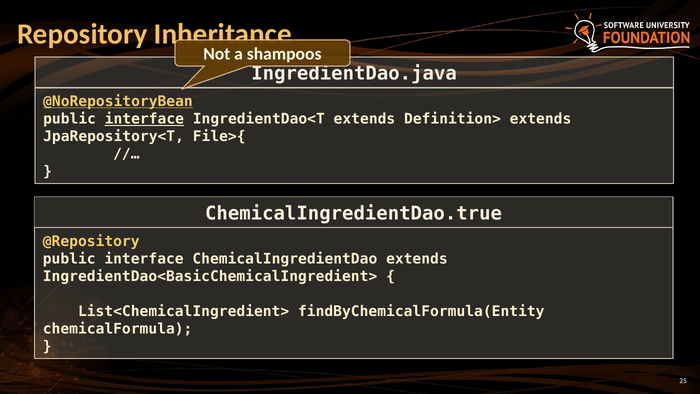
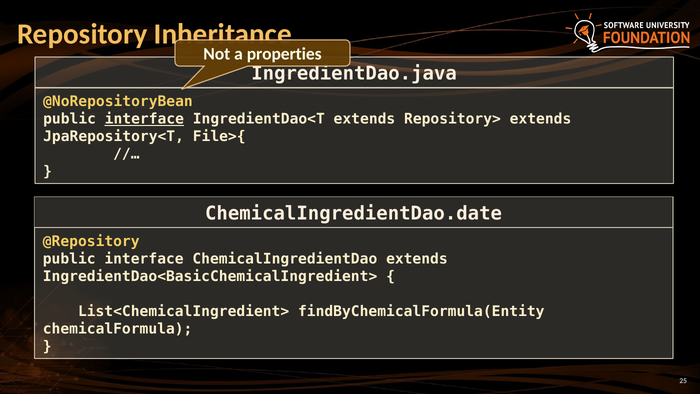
shampoos: shampoos -> properties (284, 54)
@NoRepositoryBean underline: present -> none (118, 101)
Definition>: Definition> -> Repository> (452, 119)
ChemicalIngredientDao.true: ChemicalIngredientDao.true -> ChemicalIngredientDao.date (354, 214)
